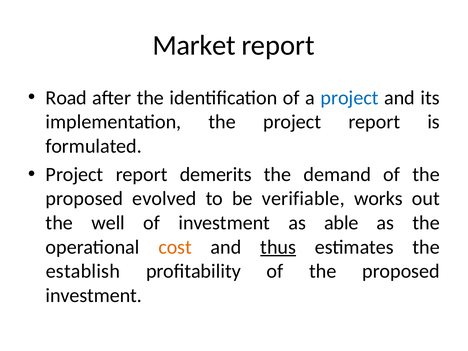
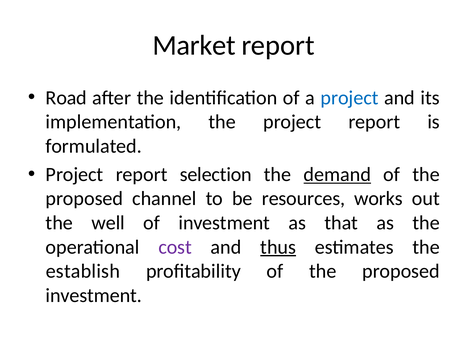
demerits: demerits -> selection (216, 174)
demand underline: none -> present (337, 174)
evolved: evolved -> channel (164, 199)
verifiable: verifiable -> resources (303, 199)
able: able -> that (341, 223)
cost colour: orange -> purple (175, 247)
